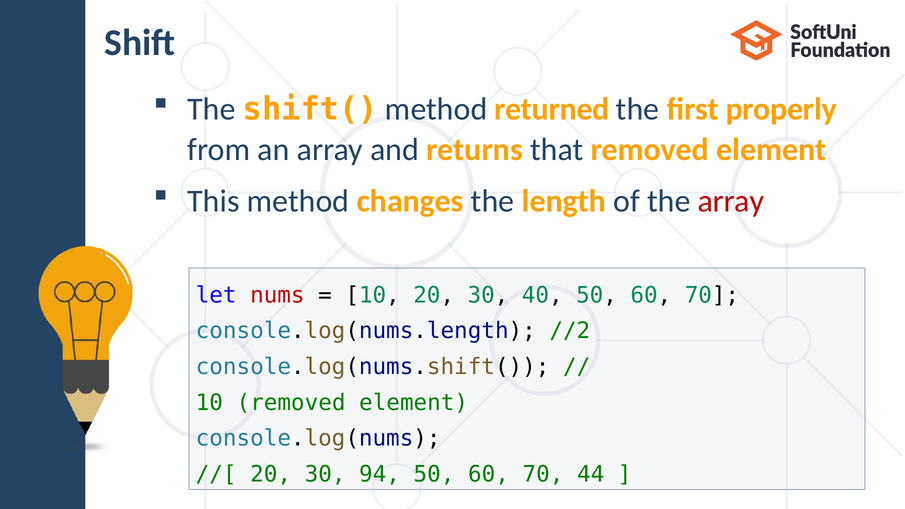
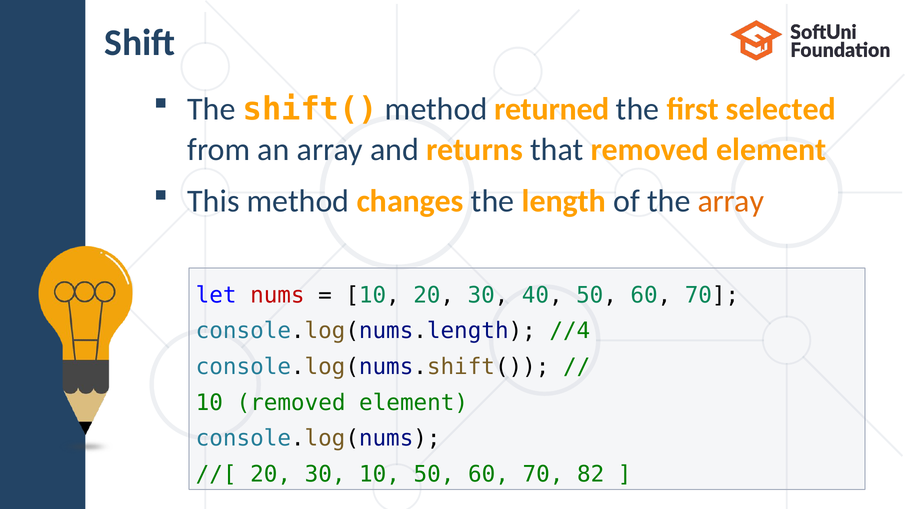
properly: properly -> selected (781, 109)
array colour: red -> orange (731, 201)
//2: //2 -> //4 (570, 331)
30 94: 94 -> 10 (380, 474)
44: 44 -> 82 (591, 474)
